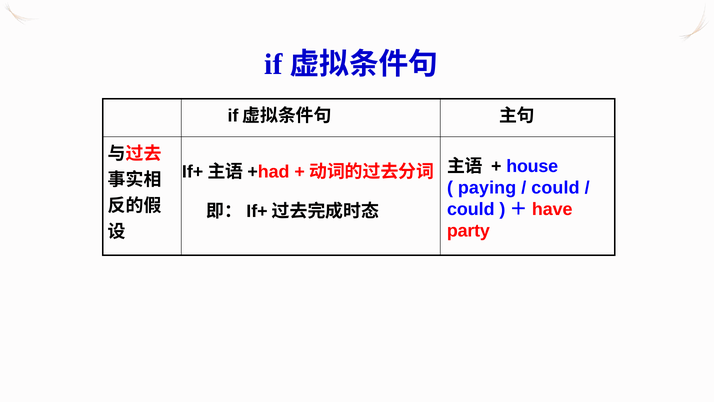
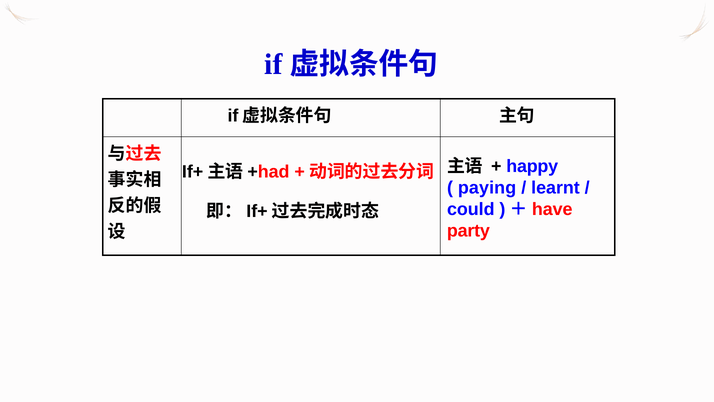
house: house -> happy (532, 166)
could: could -> learnt (556, 188)
